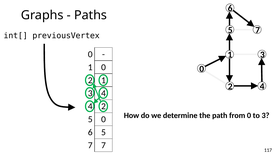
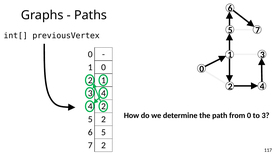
5 0: 0 -> 2 (103, 119)
7 7: 7 -> 2 (103, 146)
